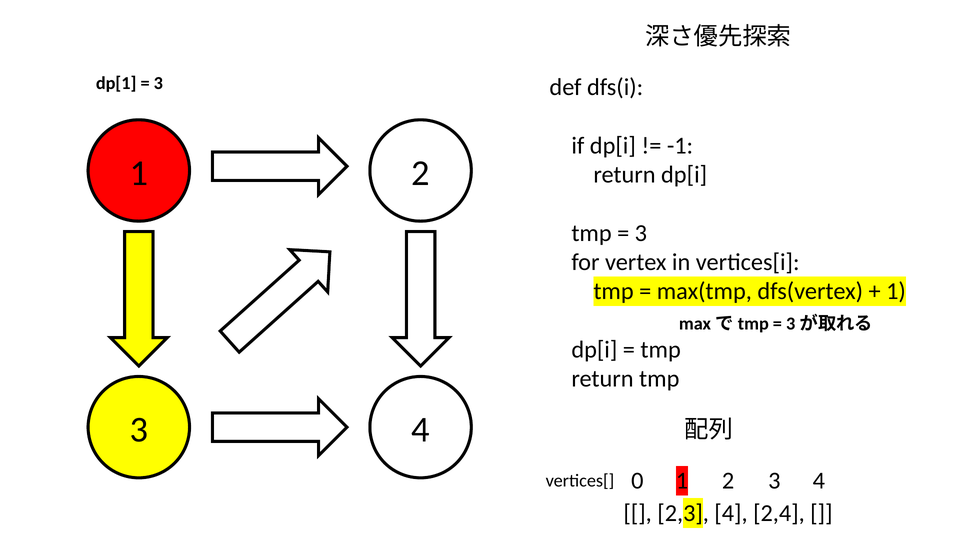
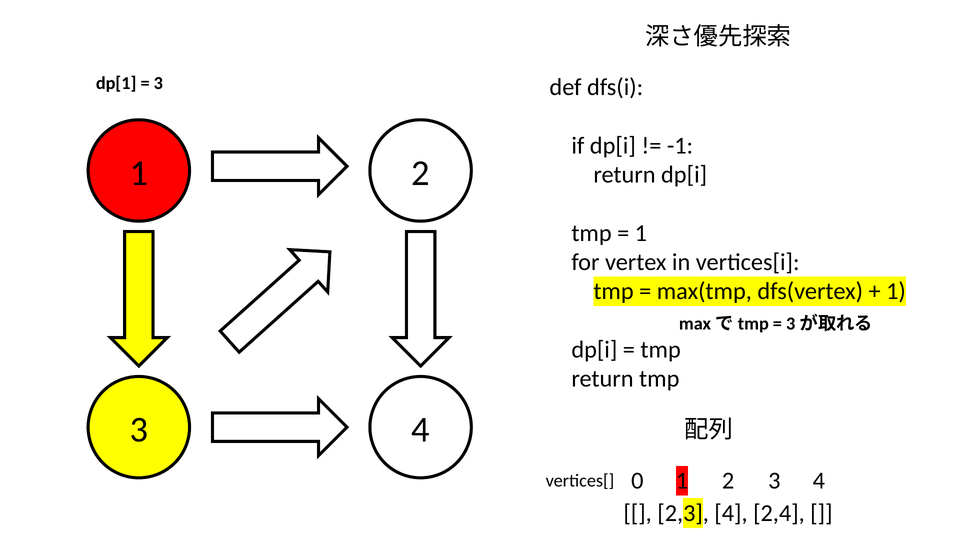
3: 3 -> 1 (641, 233)
